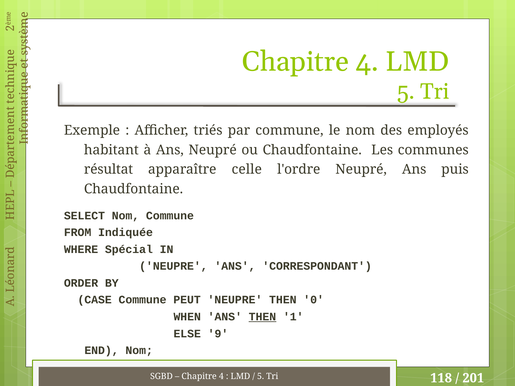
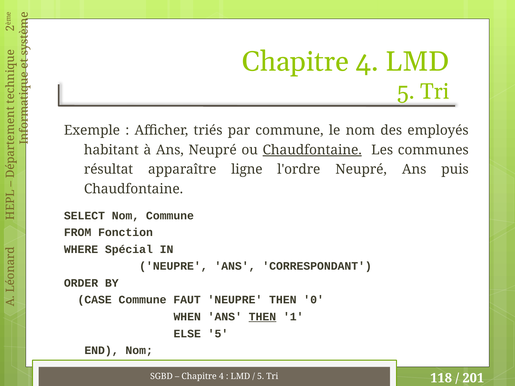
Chaudfontaine underline: none -> present (312, 150)
celle: celle -> ligne (247, 170)
Indiquée: Indiquée -> Fonction (126, 233)
PEUT: PEUT -> FAUT (187, 300)
ELSE 9: 9 -> 5 (218, 334)
